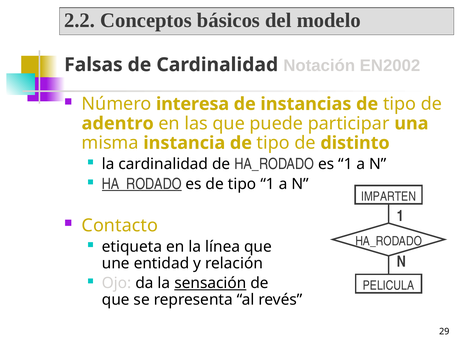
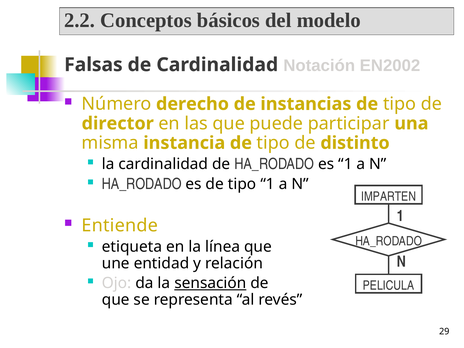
interesa: interesa -> derecho (192, 104)
adentro: adentro -> director (118, 123)
HA_RODADO underline: present -> none (142, 184)
Contacto: Contacto -> Entiende (120, 225)
